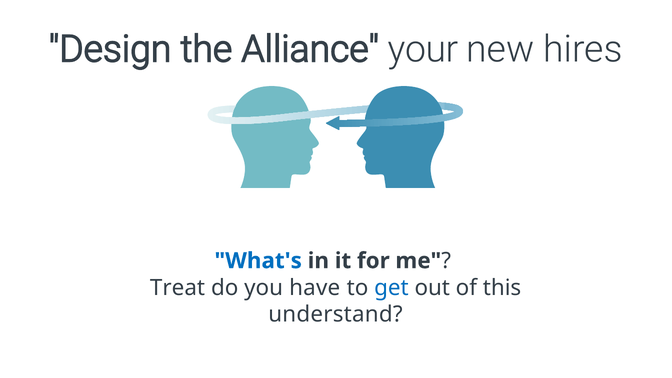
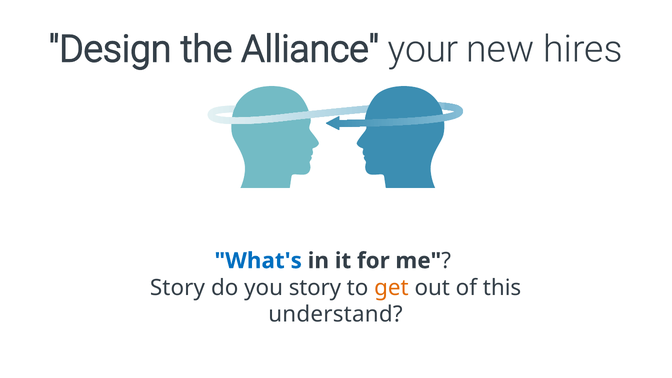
Treat: Treat -> Story (177, 288)
you have: have -> story (315, 288)
get colour: blue -> orange (391, 288)
